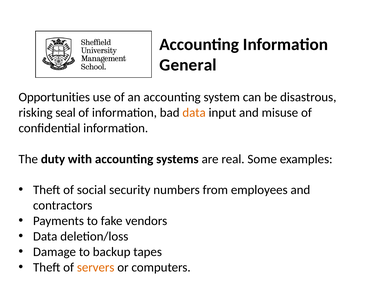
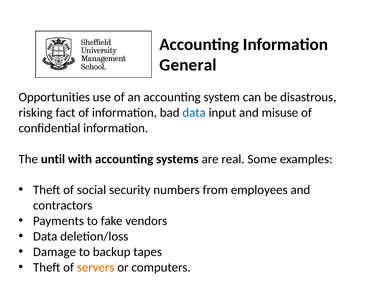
seal: seal -> fact (65, 113)
data colour: orange -> blue (194, 113)
duty: duty -> until (53, 159)
